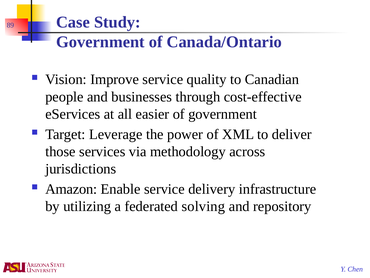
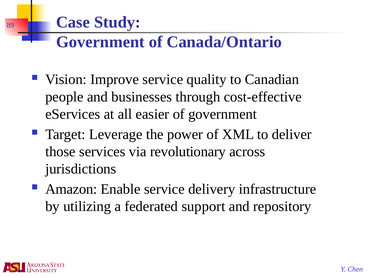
methodology: methodology -> revolutionary (188, 151)
solving: solving -> support (203, 206)
